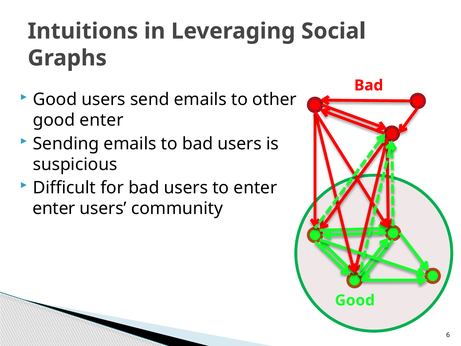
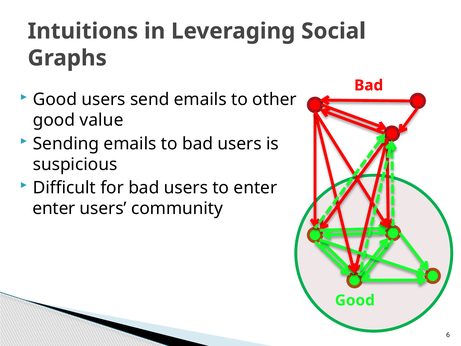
good enter: enter -> value (101, 120)
